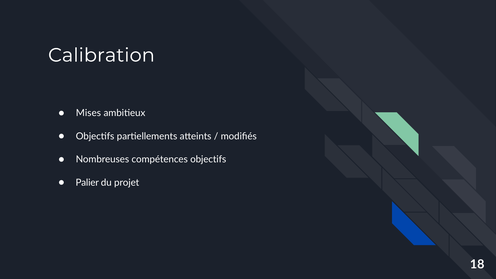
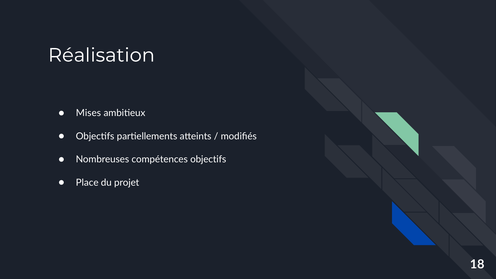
Calibration: Calibration -> Réalisation (101, 55)
Palier: Palier -> Place (87, 183)
